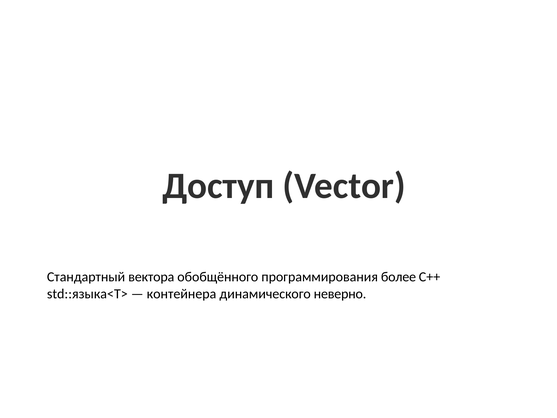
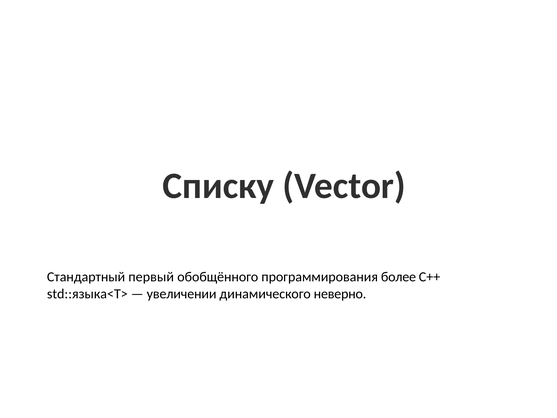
Доступ: Доступ -> Списку (218, 186)
вектора: вектора -> первый (151, 277)
контейнера: контейнера -> увеличении (182, 294)
